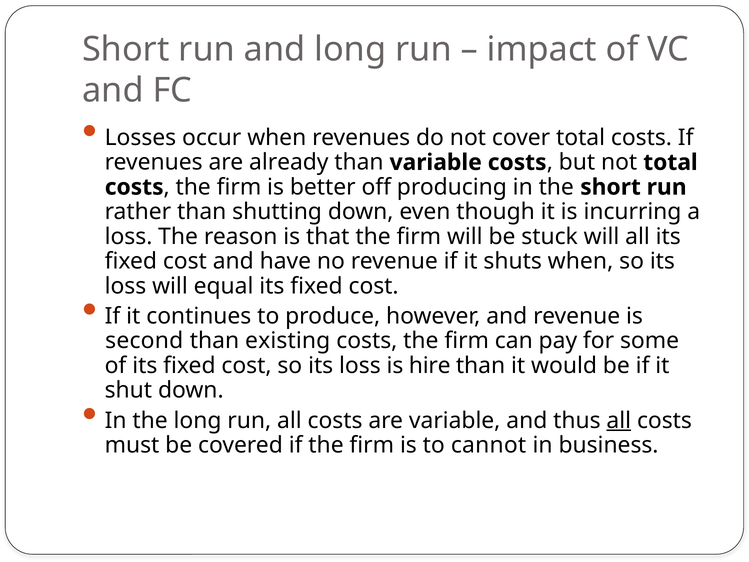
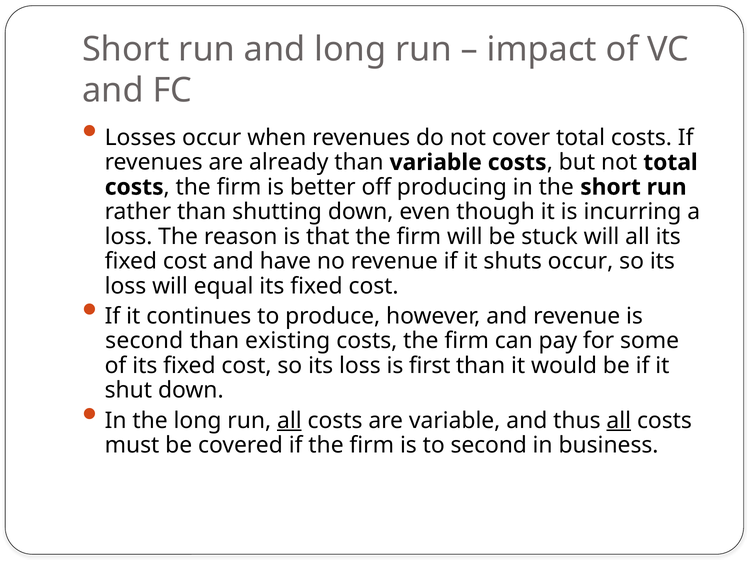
shuts when: when -> occur (581, 261)
hire: hire -> first (430, 365)
all underline: none -> present (289, 420)
to cannot: cannot -> second (489, 445)
